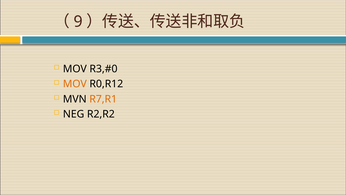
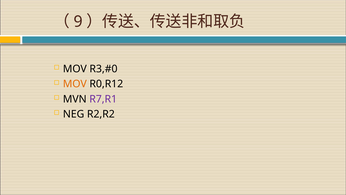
R7,R1 colour: orange -> purple (103, 99)
